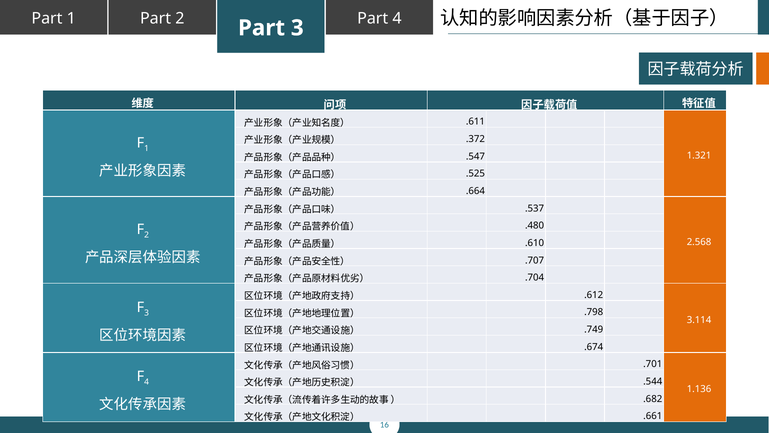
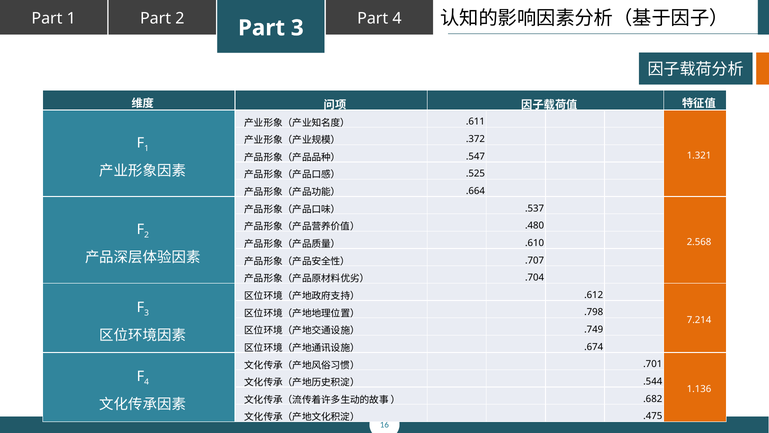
3.114: 3.114 -> 7.214 (699, 320)
.661: .661 -> .475 (653, 416)
